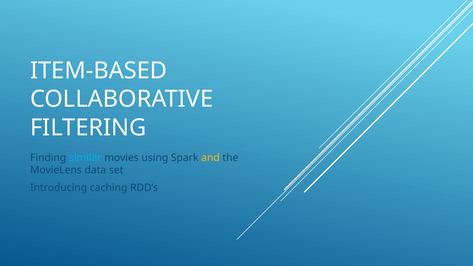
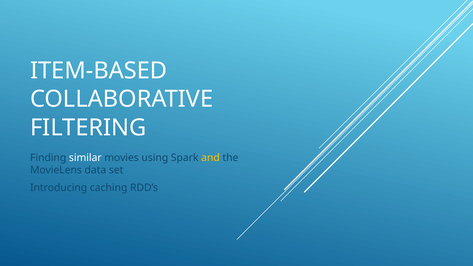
similar colour: light blue -> white (85, 158)
